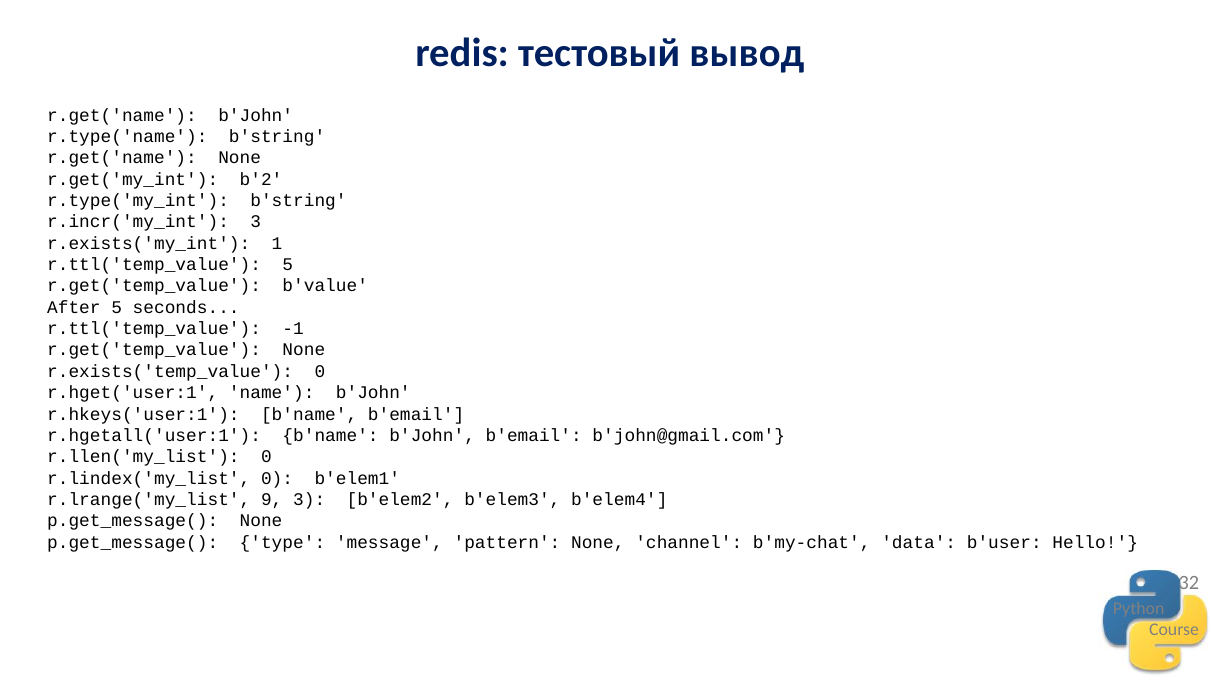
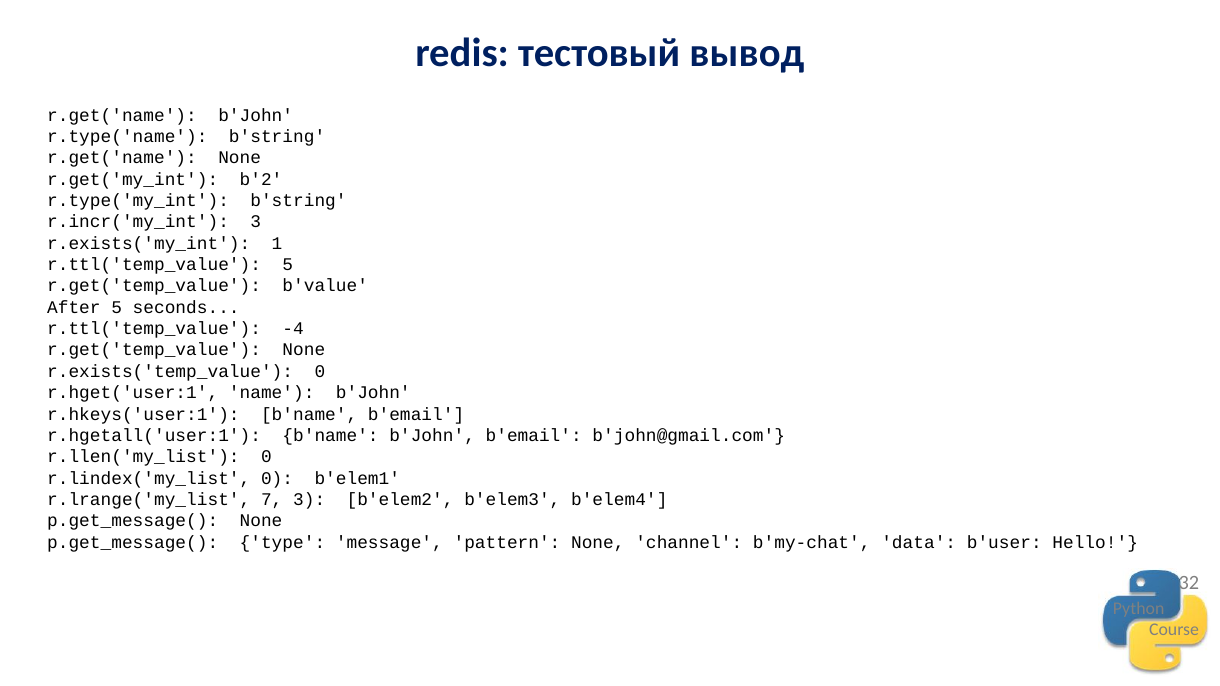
-1: -1 -> -4 (293, 329)
9: 9 -> 7 (272, 500)
